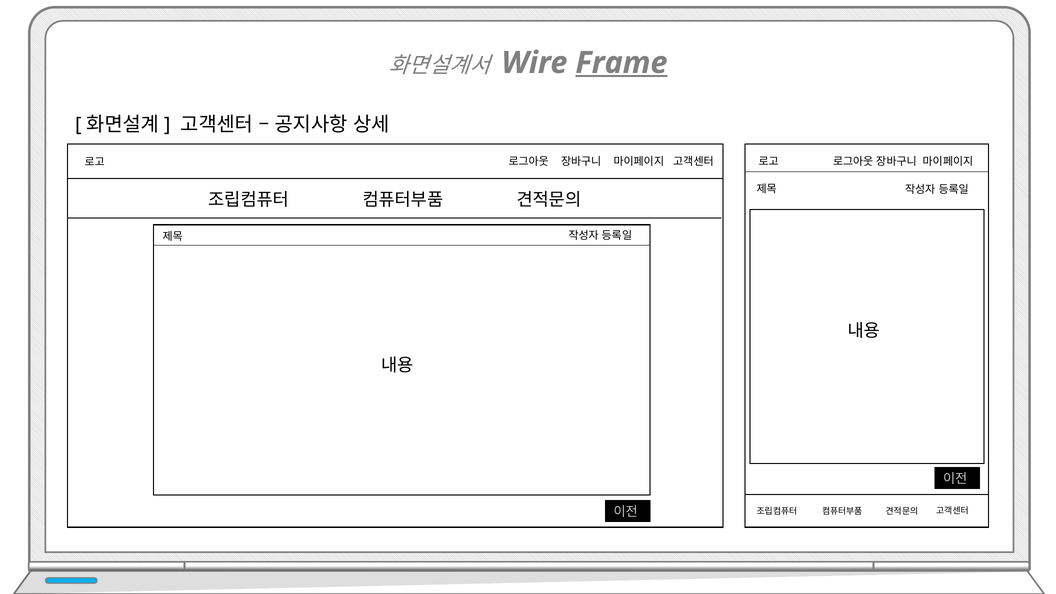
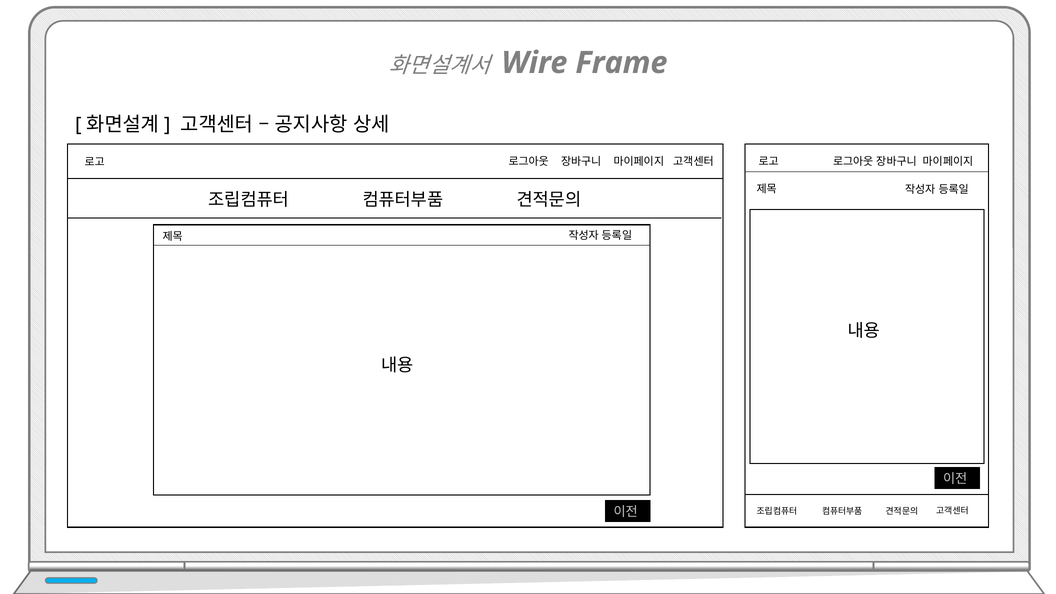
Frame underline: present -> none (621, 63)
